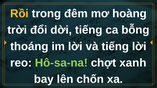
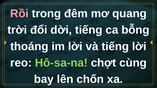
Rồi colour: yellow -> pink (19, 14)
hoàng: hoàng -> quang (129, 14)
xanh: xanh -> cùng (133, 63)
